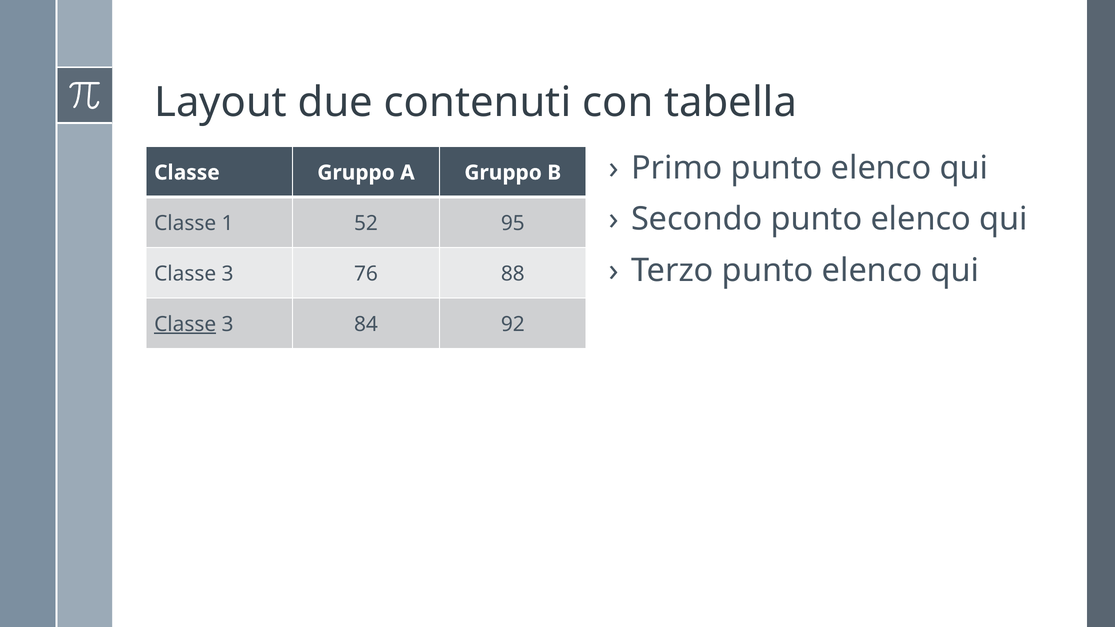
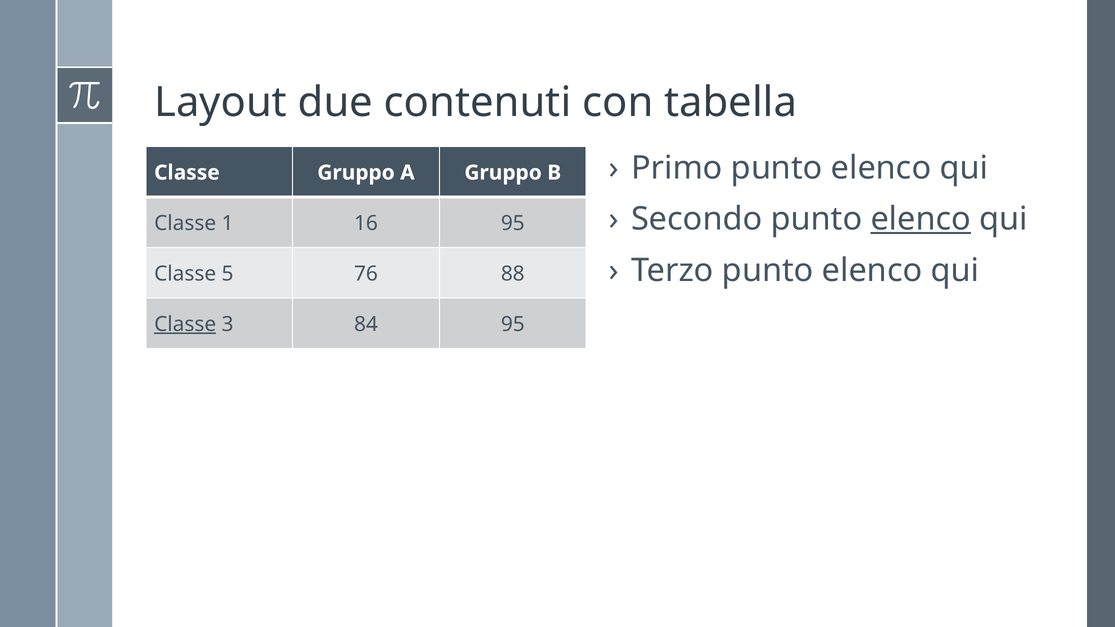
elenco underline: none -> present (921, 219)
52: 52 -> 16 (366, 223)
3: 3 -> 5 (228, 274)
84 92: 92 -> 95 (513, 324)
